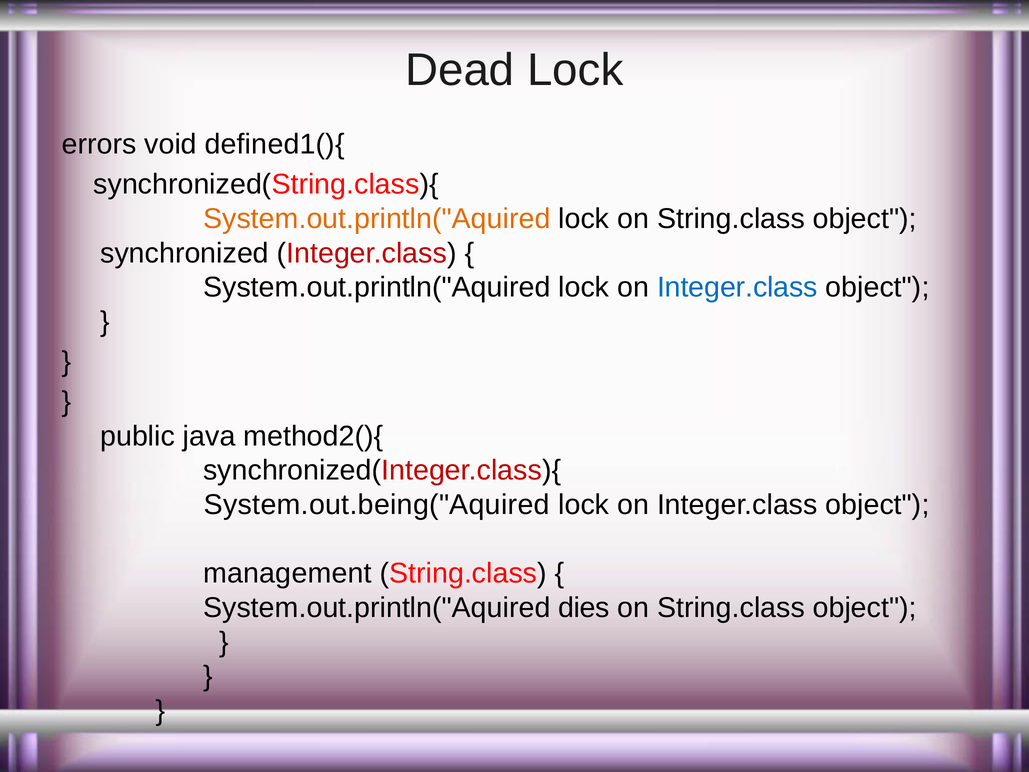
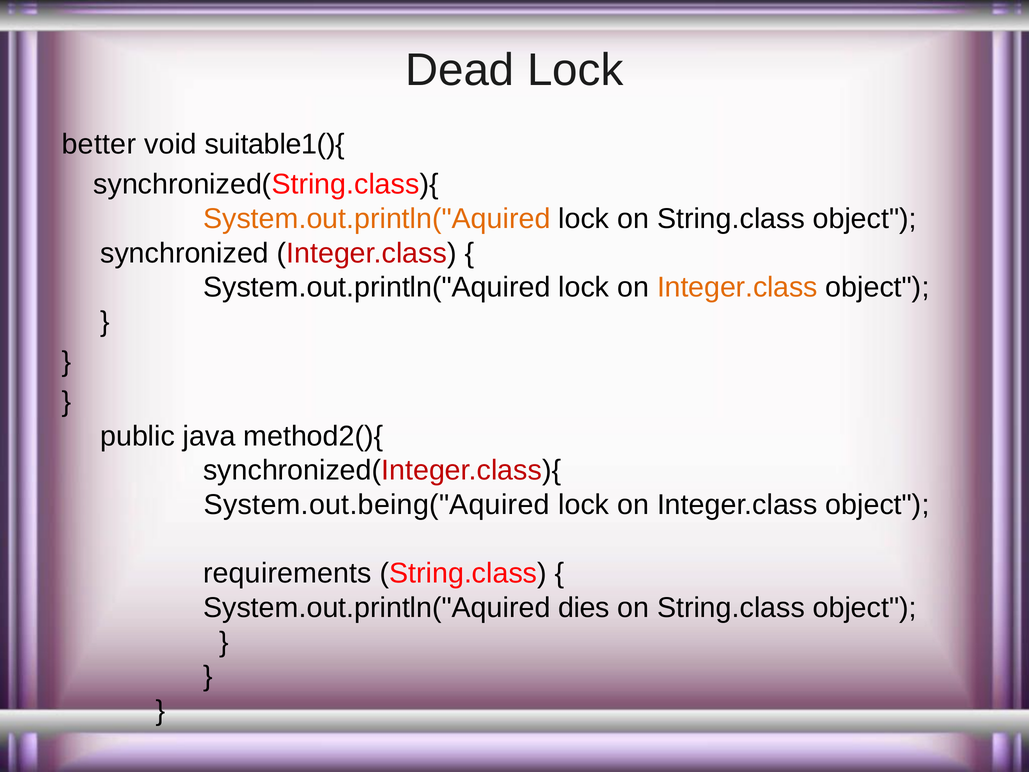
errors: errors -> better (99, 144)
defined1(){: defined1(){ -> suitable1(){ (275, 144)
Integer.class colour: blue -> orange (737, 287)
management: management -> requirements (287, 573)
